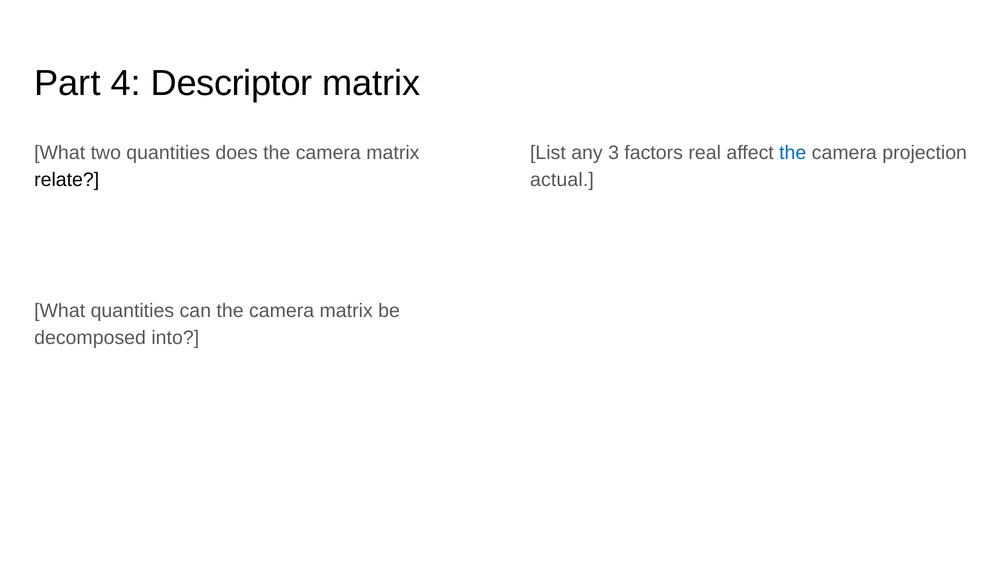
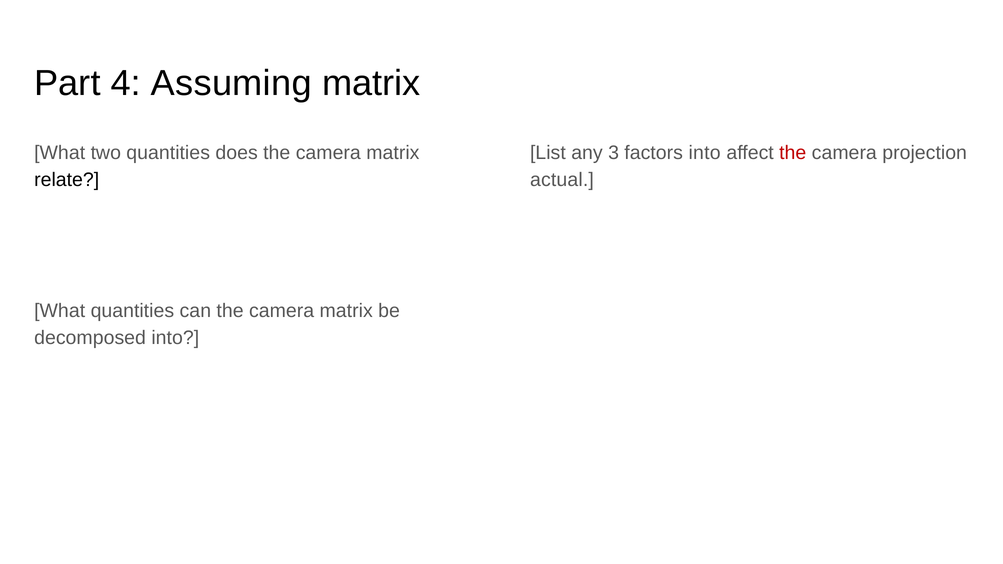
Descriptor: Descriptor -> Assuming (231, 83)
factors real: real -> into (705, 153)
the colour: blue -> red (793, 153)
